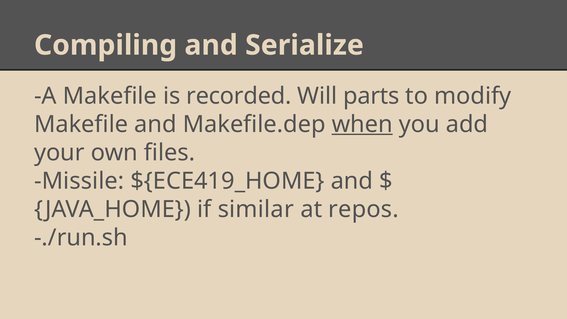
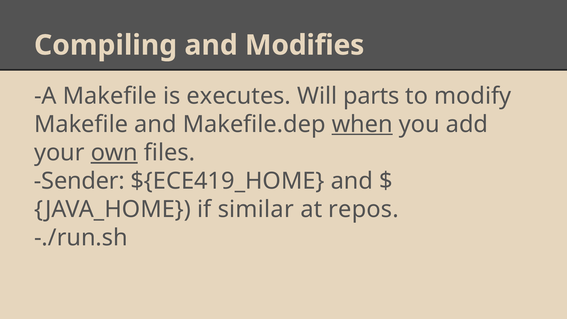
Serialize: Serialize -> Modifies (305, 45)
recorded: recorded -> executes (239, 96)
own underline: none -> present (114, 153)
Missile: Missile -> Sender (79, 181)
